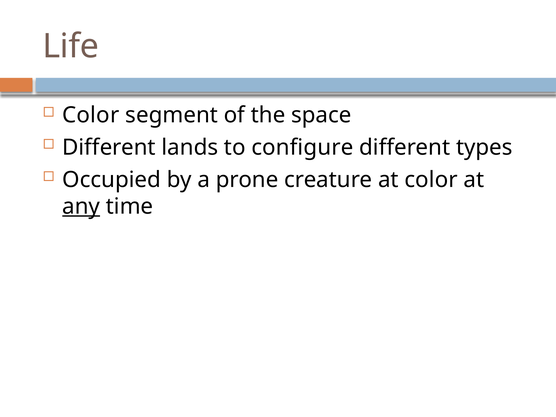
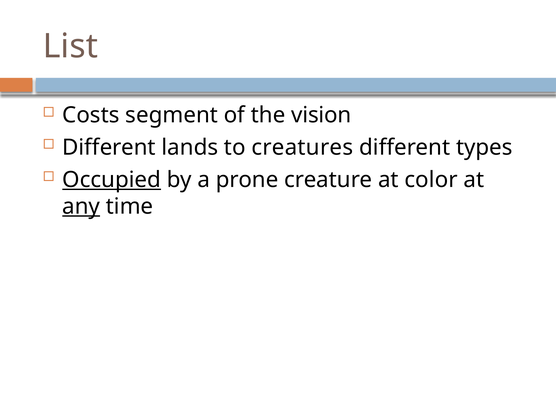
Life: Life -> List (70, 46)
Color: Color -> Costs (91, 115)
space: space -> vision (321, 115)
configure: configure -> creatures (302, 147)
Occupied underline: none -> present (112, 180)
